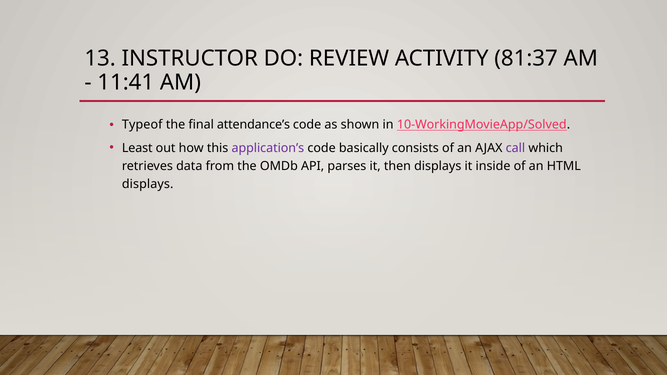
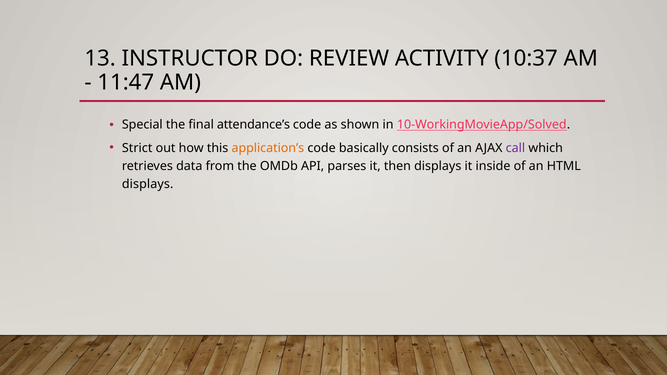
81:37: 81:37 -> 10:37 (526, 58)
11:41: 11:41 -> 11:47 (126, 82)
Typeof: Typeof -> Special (142, 125)
Least: Least -> Strict (137, 148)
application’s colour: purple -> orange (268, 148)
